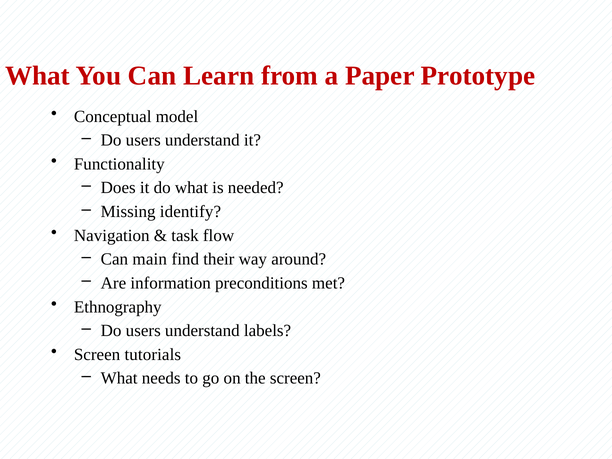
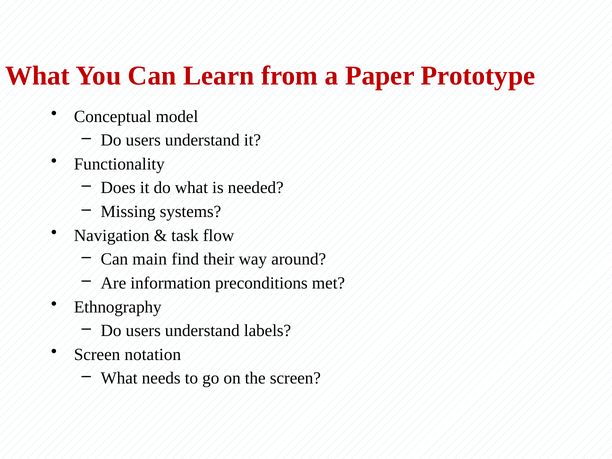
identify: identify -> systems (191, 212)
tutorials: tutorials -> notation (153, 355)
